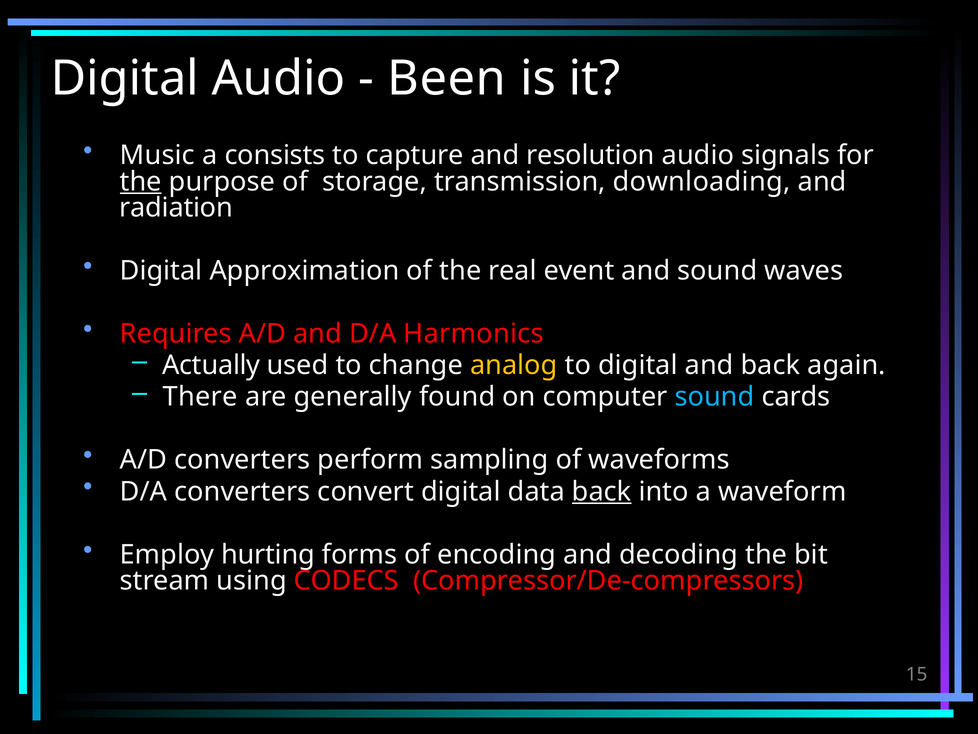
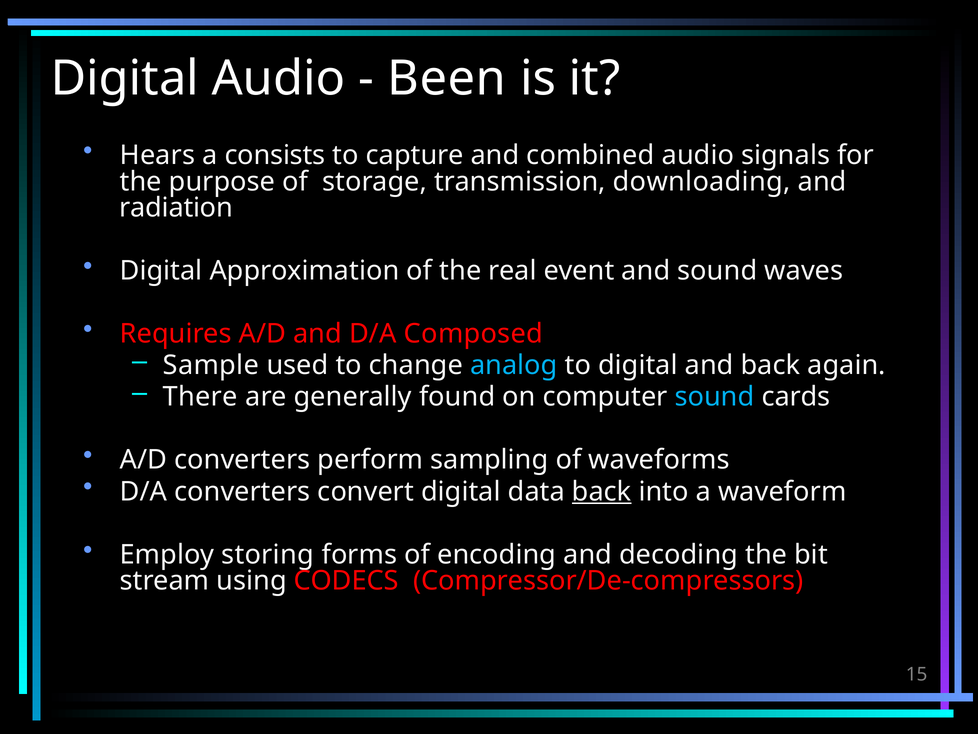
Music: Music -> Hears (157, 155)
resolution: resolution -> combined (590, 155)
the underline: present -> none (141, 181)
Harmonics: Harmonics -> Composed (473, 334)
Actually: Actually -> Sample (211, 365)
analog colour: yellow -> light blue (514, 365)
hurting: hurting -> storing (268, 554)
